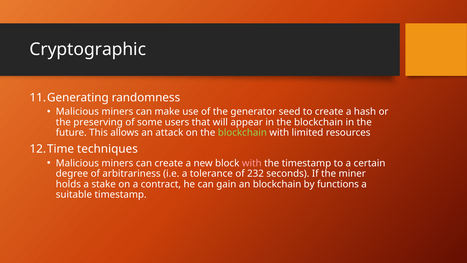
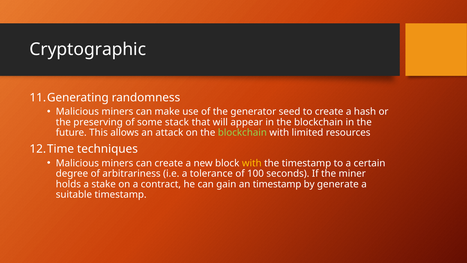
users: users -> stack (177, 122)
with colour: pink -> yellow (252, 163)
232: 232 -> 100 (256, 173)
an blockchain: blockchain -> timestamp (277, 184)
functions: functions -> generate (338, 184)
